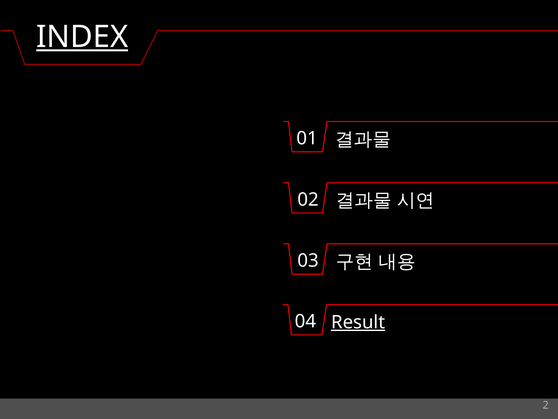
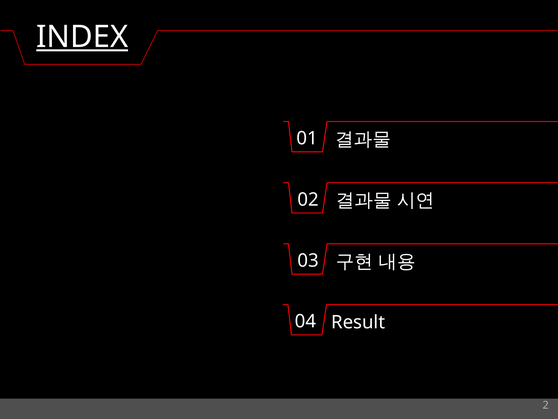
Result underline: present -> none (358, 322)
